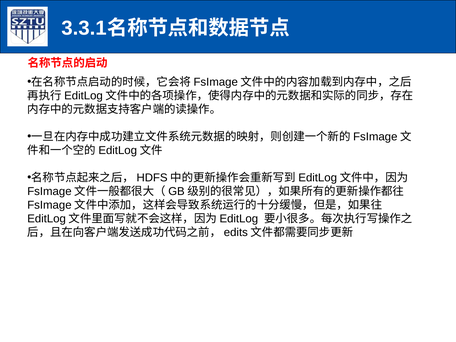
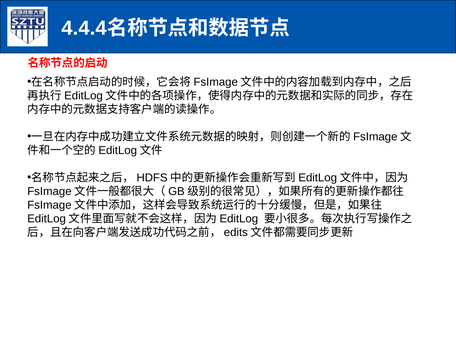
3.3.1: 3.3.1 -> 4.4.4 (84, 28)
